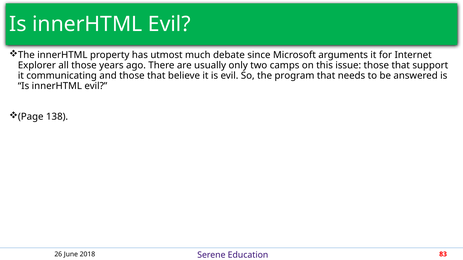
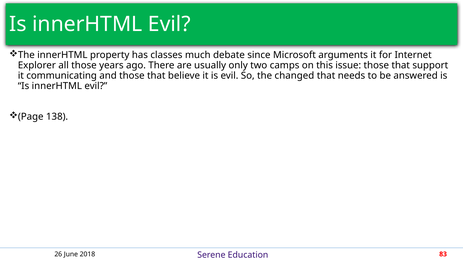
utmost: utmost -> classes (166, 55)
program: program -> changed (294, 76)
